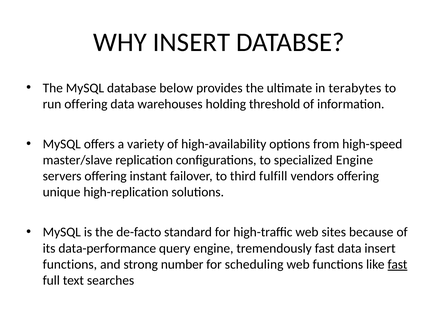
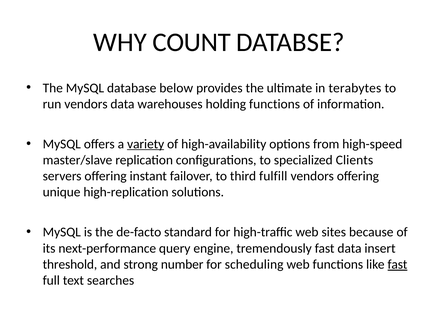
WHY INSERT: INSERT -> COUNT (192, 42)
run offering: offering -> vendors (86, 104)
holding threshold: threshold -> functions (275, 104)
variety underline: none -> present (146, 144)
specialized Engine: Engine -> Clients (354, 160)
data-performance: data-performance -> next-performance (107, 248)
functions: functions -> threshold (70, 264)
